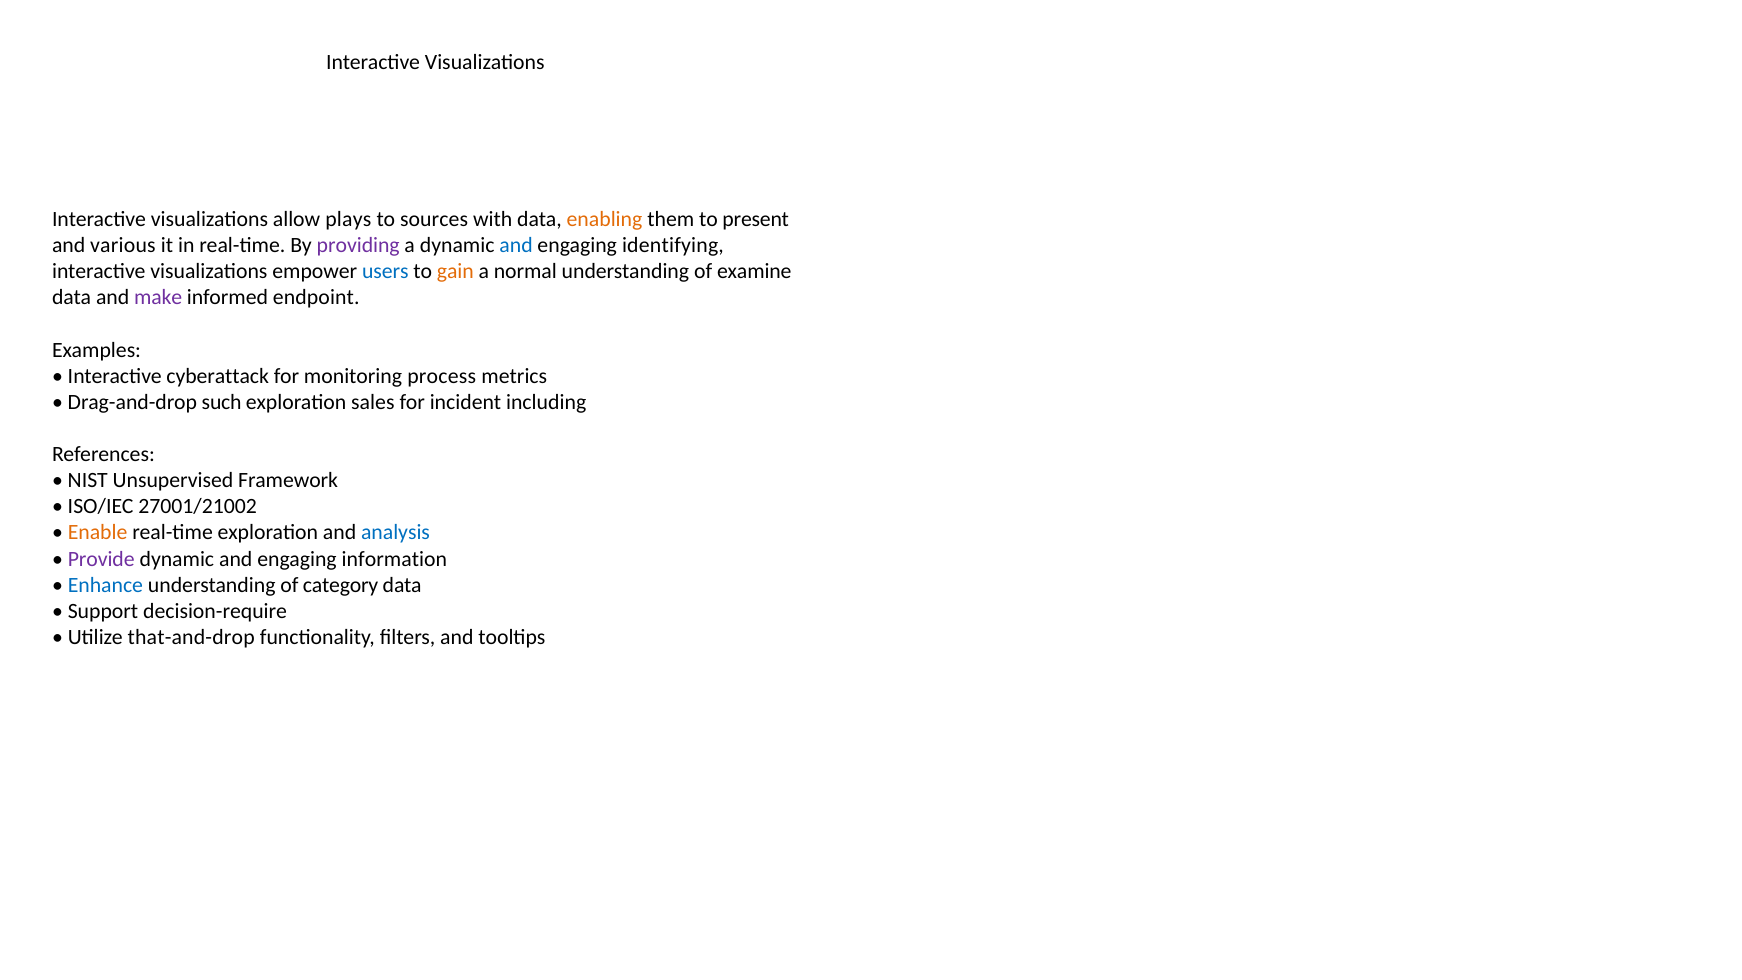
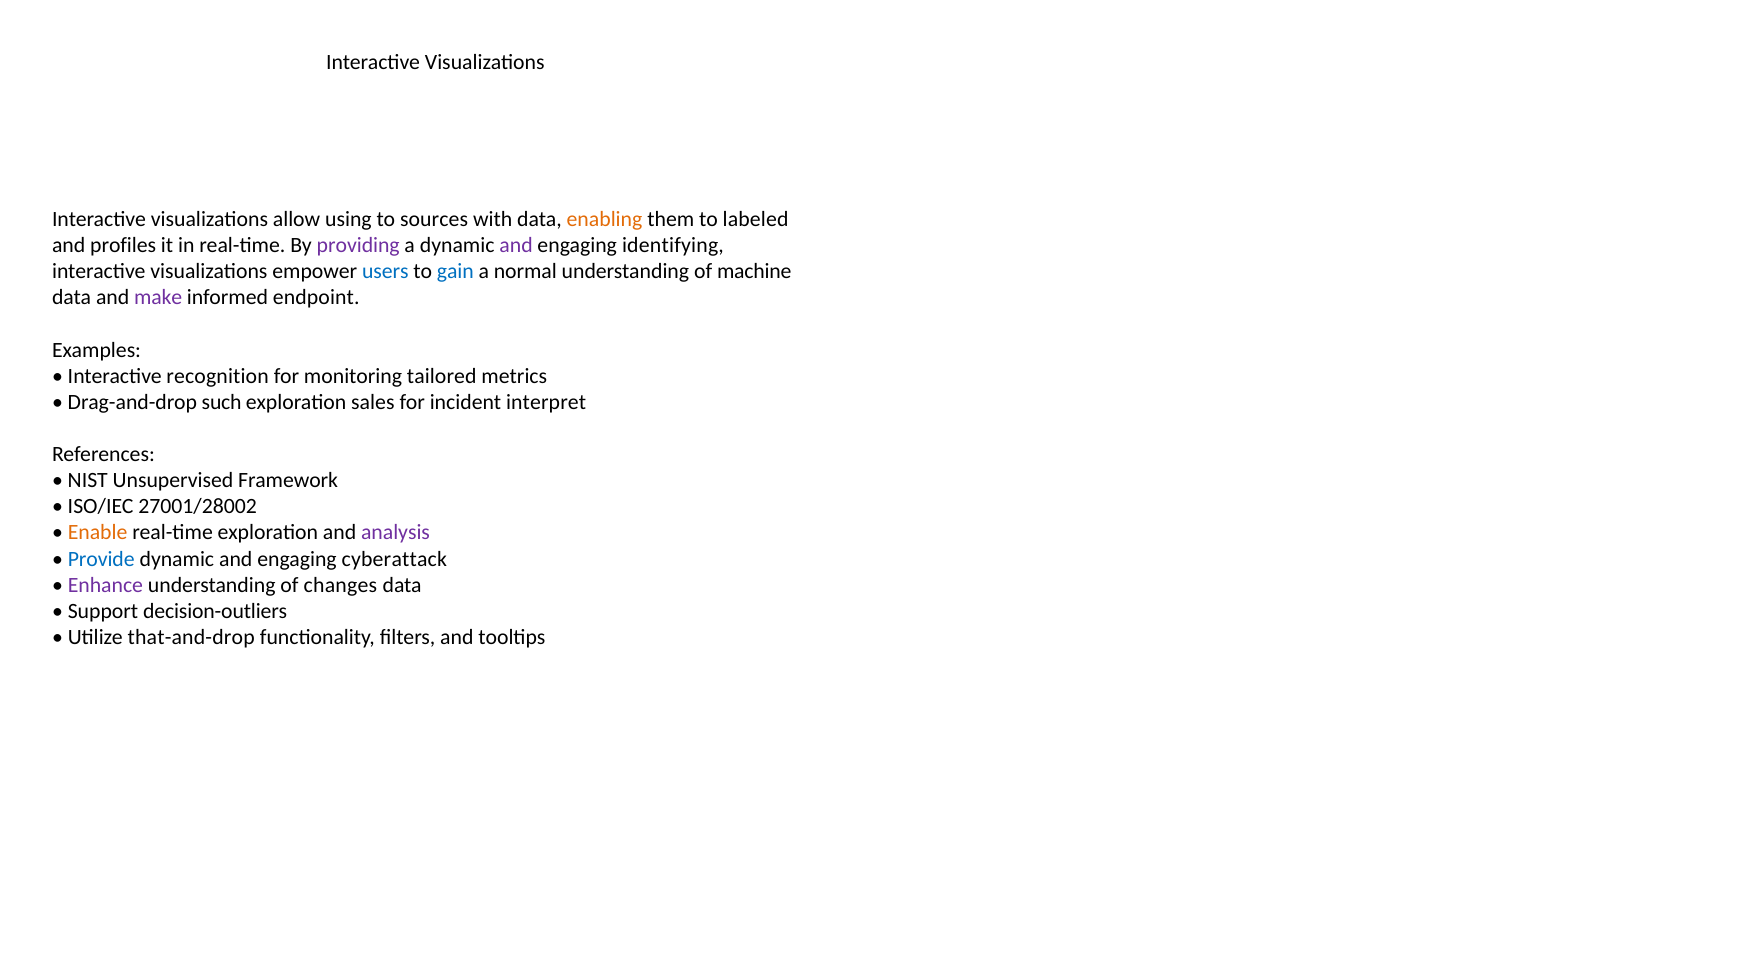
plays: plays -> using (348, 219)
present: present -> labeled (756, 219)
various: various -> profiles (123, 245)
and colour: blue -> purple (516, 245)
gain colour: orange -> blue (455, 271)
examine: examine -> machine (754, 271)
cyberattack: cyberattack -> recognition (218, 376)
process: process -> tailored (442, 376)
including: including -> interpret (546, 402)
27001/21002: 27001/21002 -> 27001/28002 (198, 507)
analysis colour: blue -> purple (396, 533)
Provide colour: purple -> blue (101, 559)
information: information -> cyberattack (394, 559)
Enhance colour: blue -> purple (105, 585)
category: category -> changes (340, 585)
decision-require: decision-require -> decision-outliers (215, 611)
